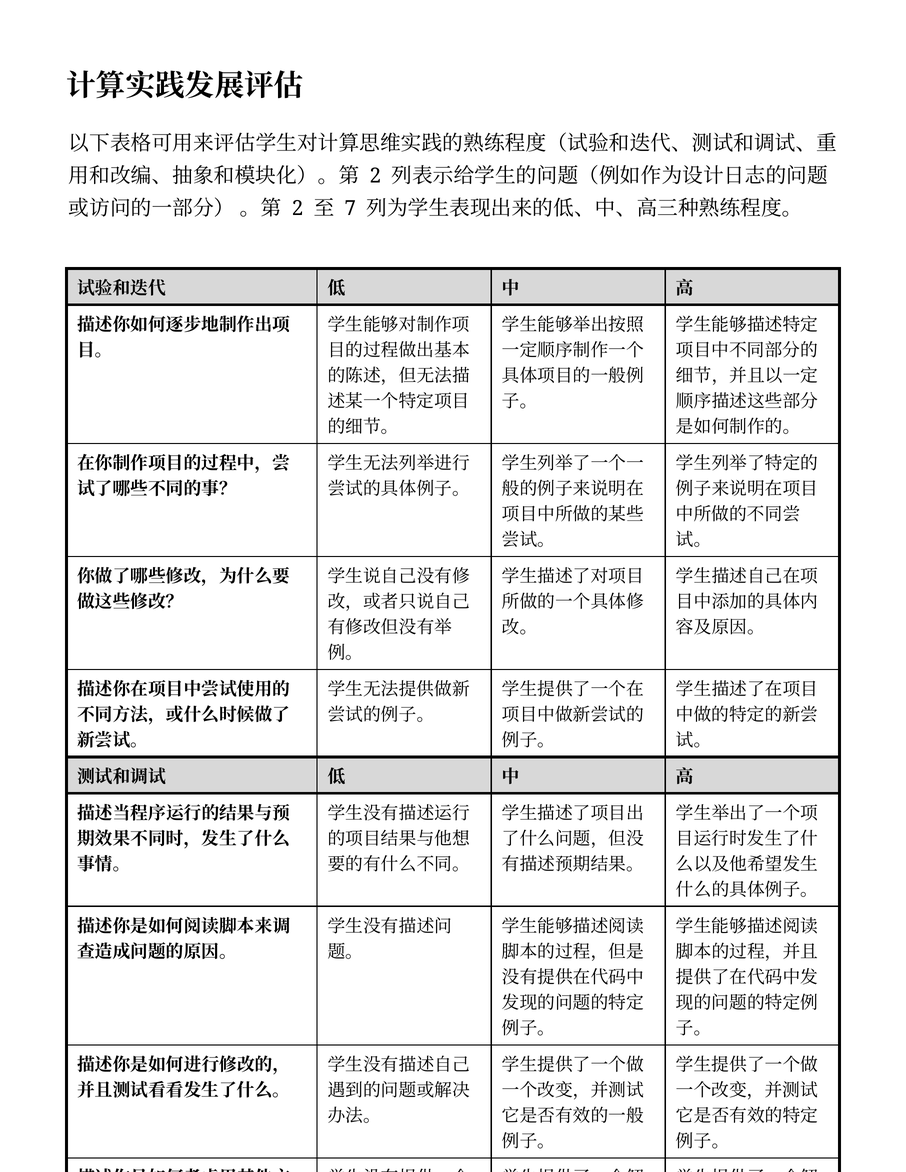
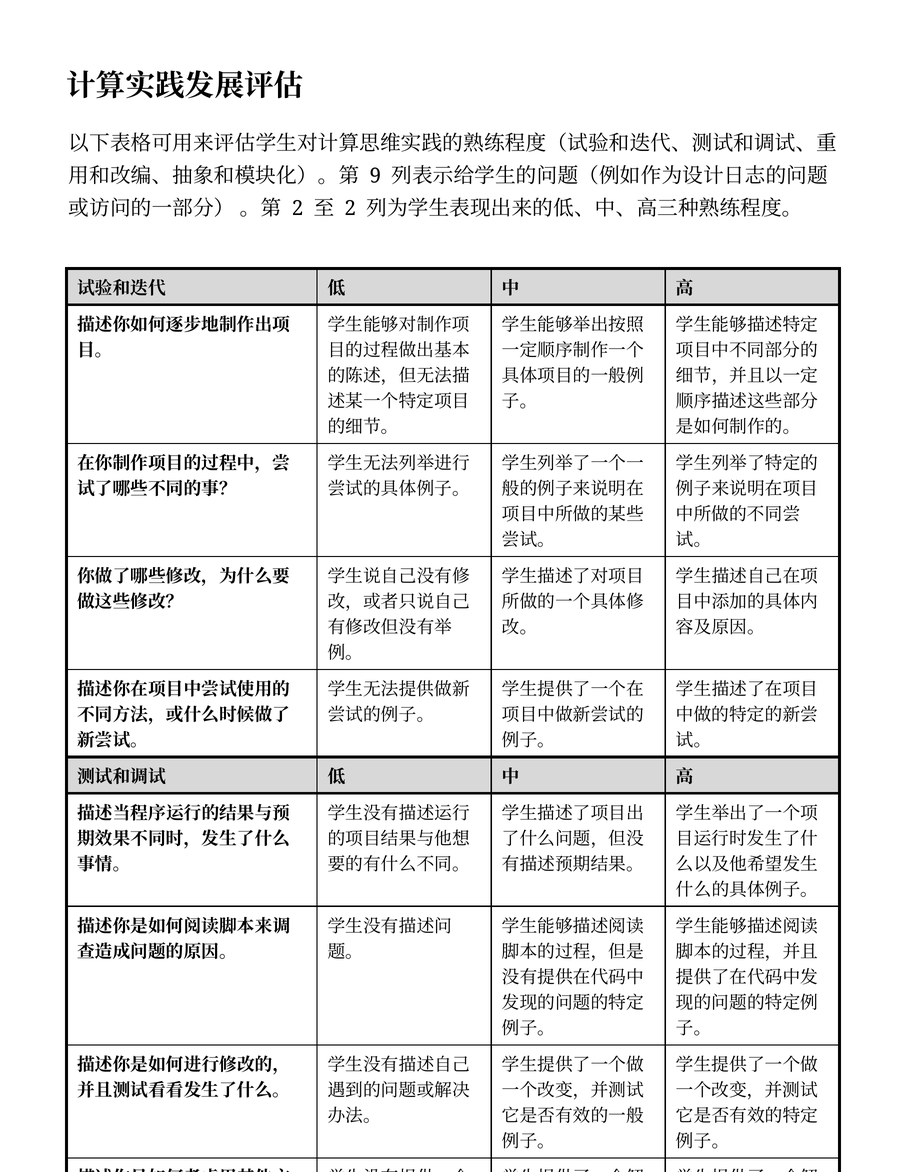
2: 2 -> 9 (375, 176)
7: 7 -> 2 (350, 208)
